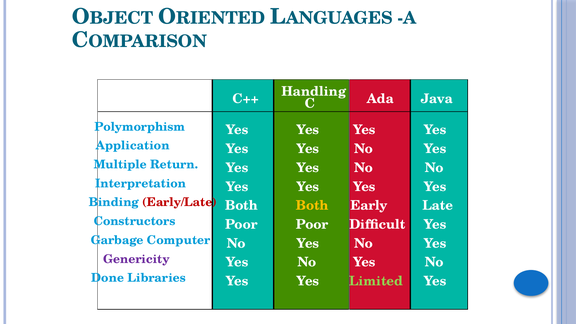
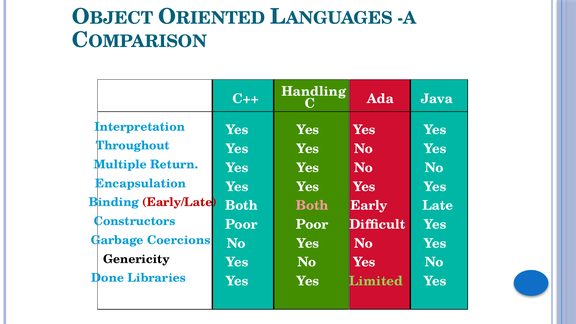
Polymorphism: Polymorphism -> Interpretation (140, 127)
Application: Application -> Throughout (133, 146)
Interpretation: Interpretation -> Encapsulation (141, 183)
Both colour: yellow -> pink (312, 206)
Computer: Computer -> Coercions (179, 240)
Genericity colour: purple -> black (136, 259)
